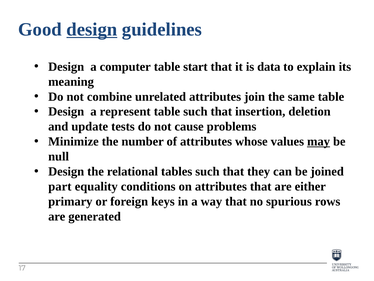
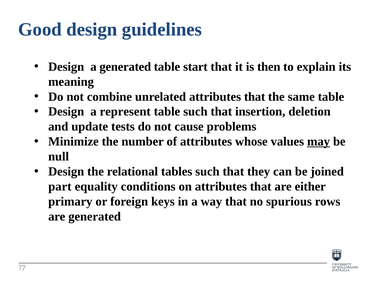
design underline: present -> none (92, 29)
a computer: computer -> generated (125, 67)
data: data -> then (269, 67)
unrelated attributes join: join -> that (255, 96)
